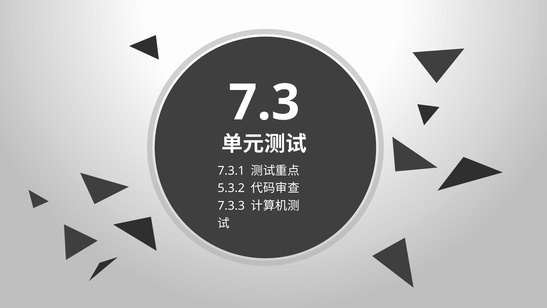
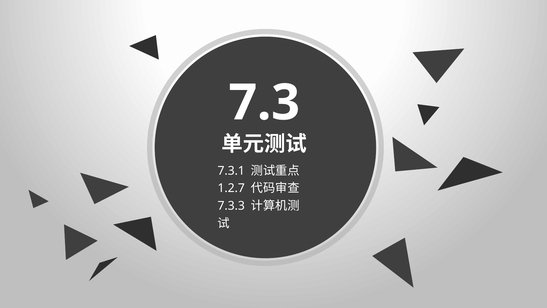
5.3.2: 5.3.2 -> 1.2.7 (231, 188)
